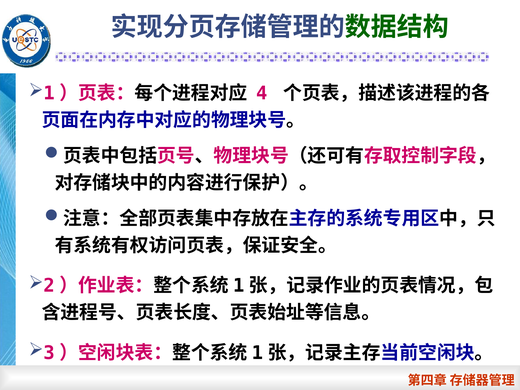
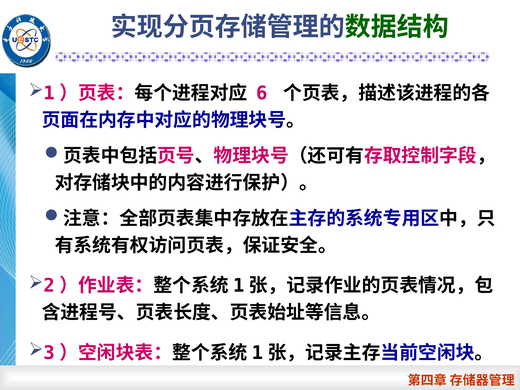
4: 4 -> 6 (262, 93)
